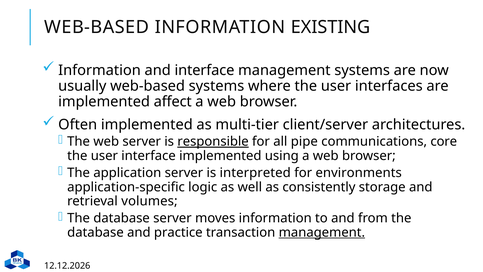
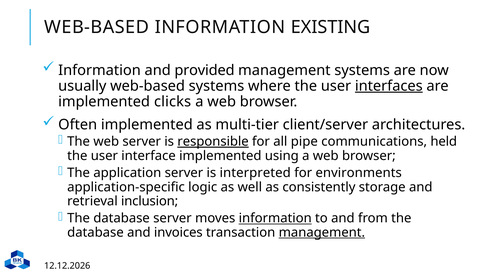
and interface: interface -> provided (205, 70)
interfaces underline: none -> present (389, 86)
affect: affect -> clicks (173, 102)
core: core -> held (444, 141)
volumes: volumes -> inclusion (150, 201)
information underline: none -> present (275, 218)
practice: practice -> invoices (178, 232)
